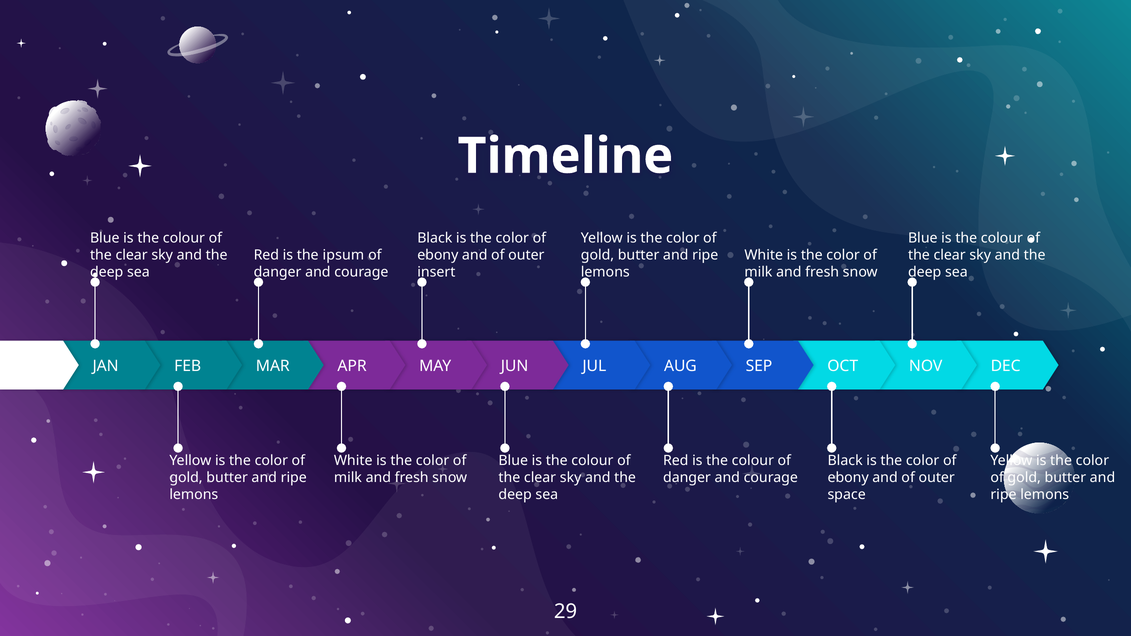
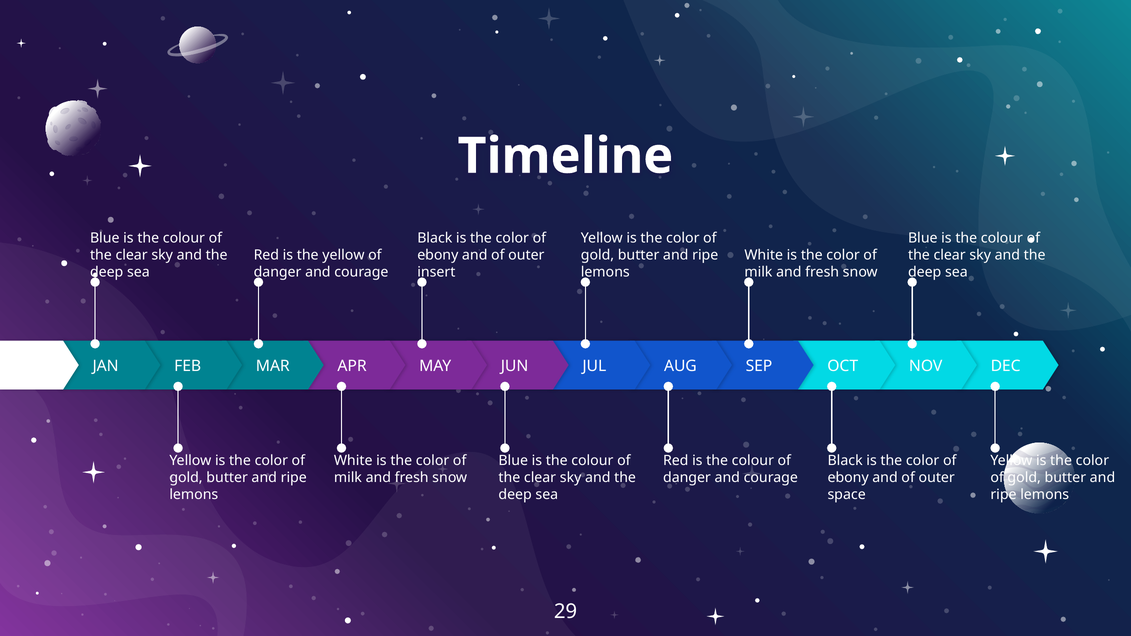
the ipsum: ipsum -> yellow (343, 255)
